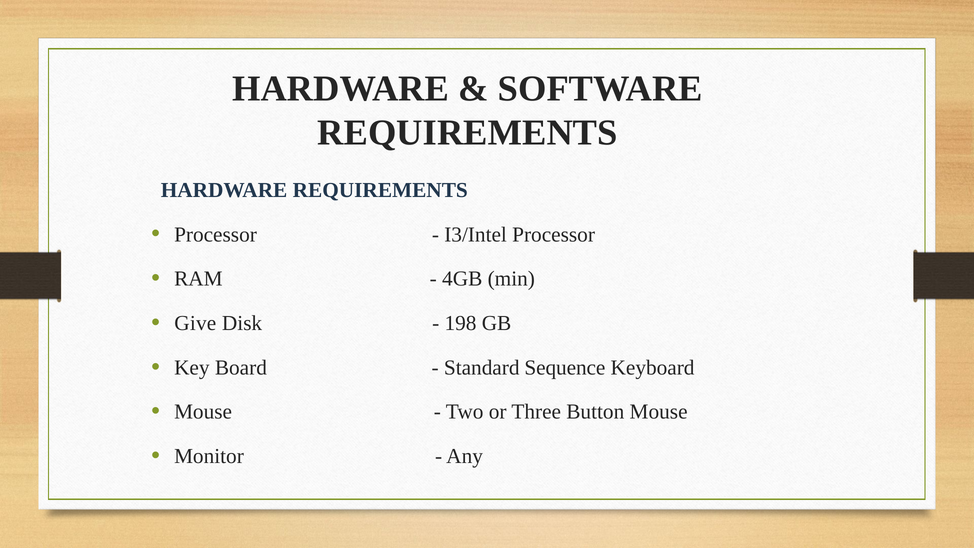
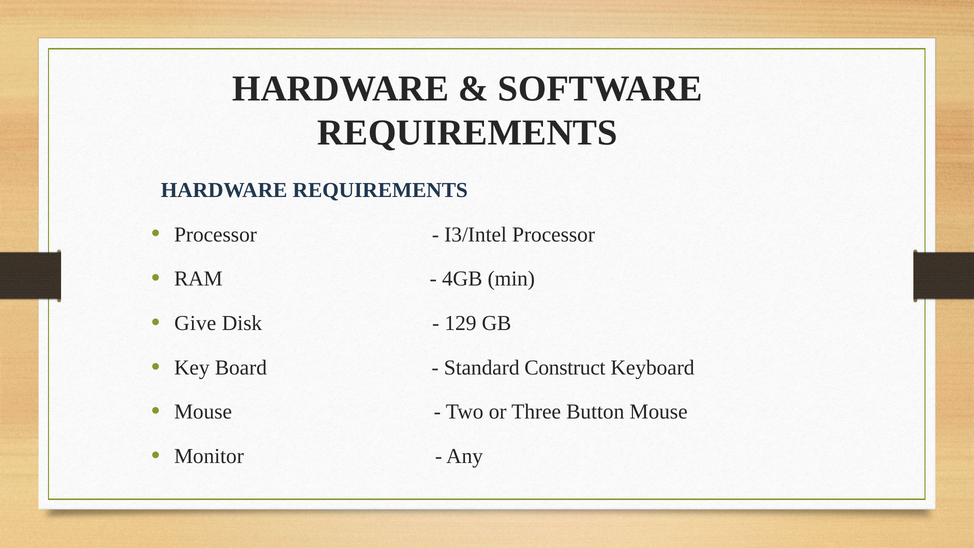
198: 198 -> 129 (461, 323)
Sequence: Sequence -> Construct (565, 367)
